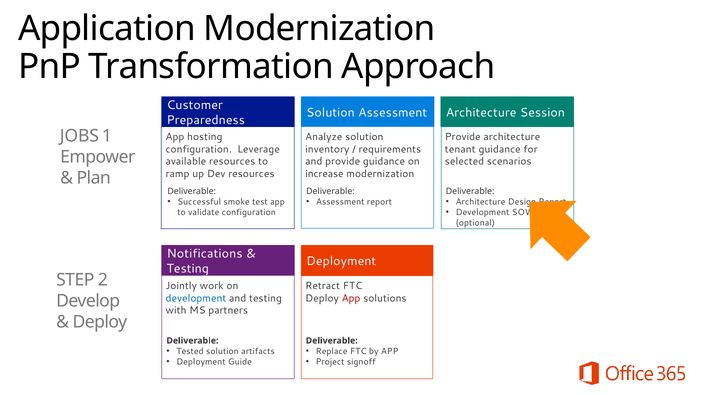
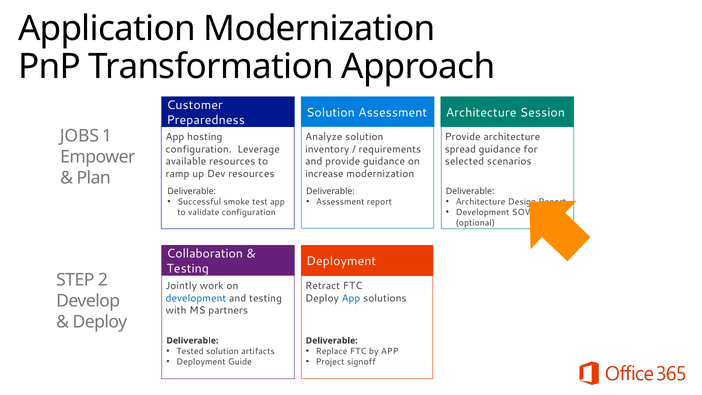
tenant: tenant -> spread (460, 149)
Notifications: Notifications -> Collaboration (205, 254)
App colour: red -> blue (351, 298)
